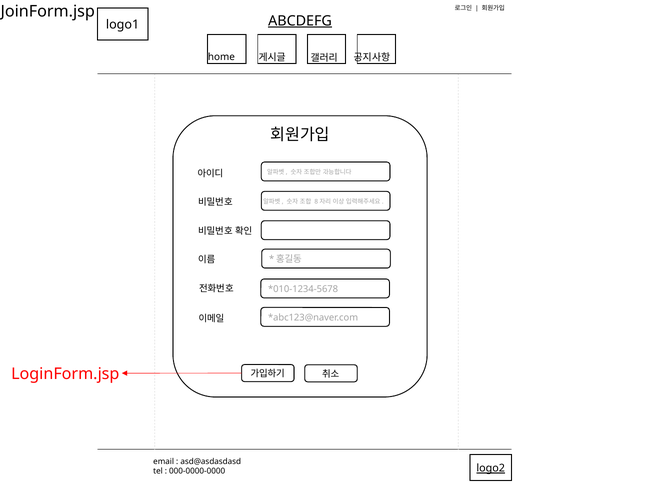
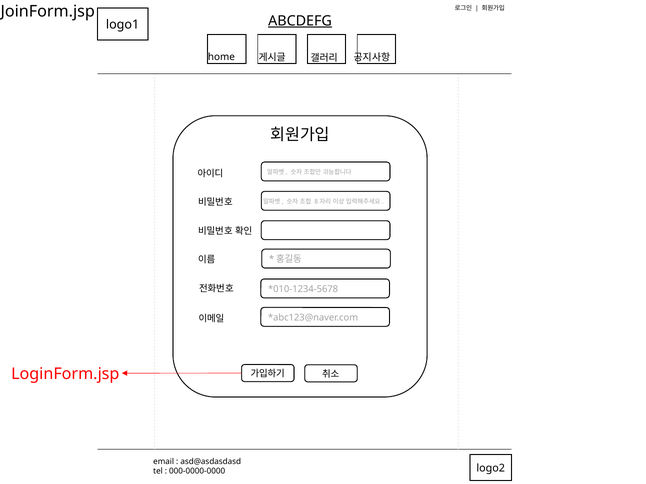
logo2 underline: present -> none (491, 469)
